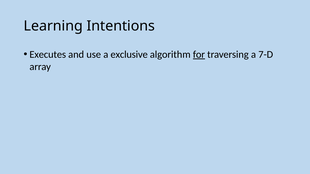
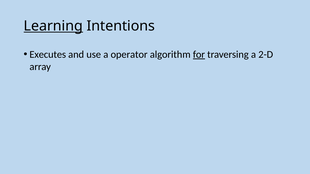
Learning underline: none -> present (53, 26)
exclusive: exclusive -> operator (129, 55)
7-D: 7-D -> 2-D (266, 55)
